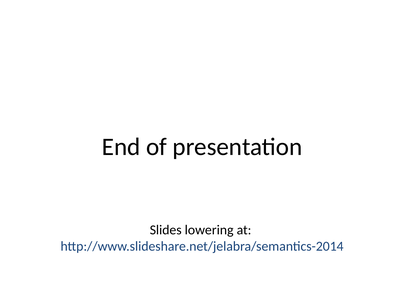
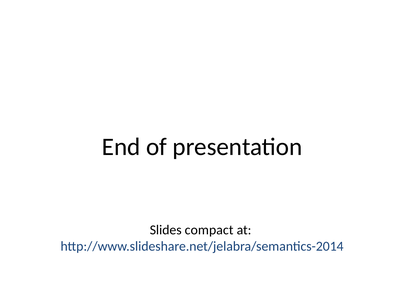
lowering: lowering -> compact (209, 230)
